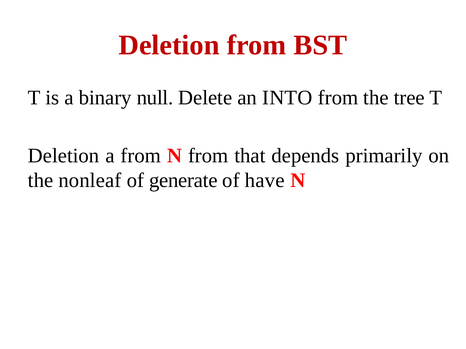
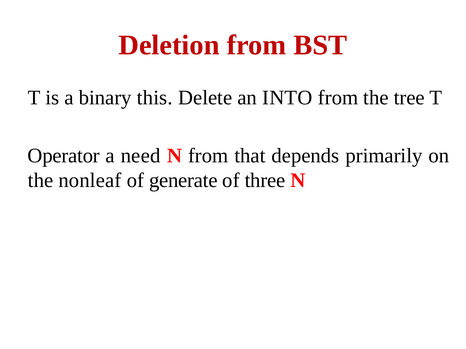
null: null -> this (155, 98)
Deletion: Deletion -> Operator (64, 156)
a from: from -> need (141, 156)
have: have -> three (265, 181)
